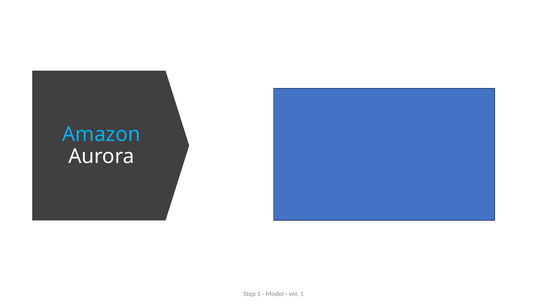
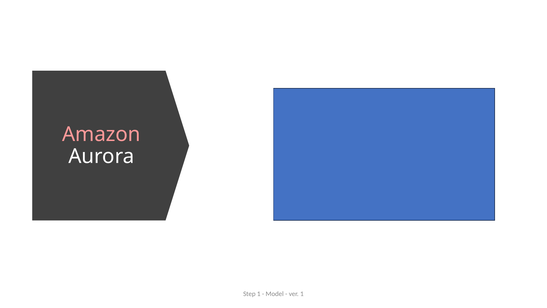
Amazon colour: light blue -> pink (101, 134)
